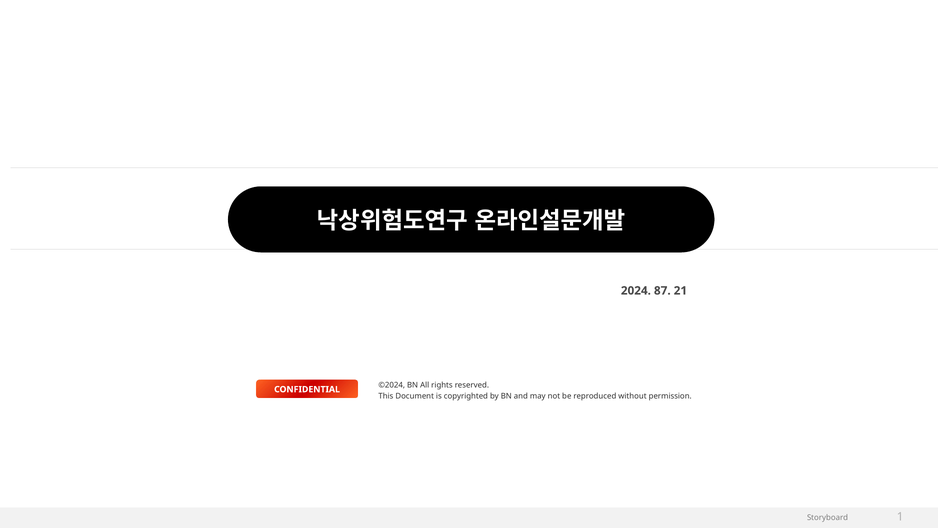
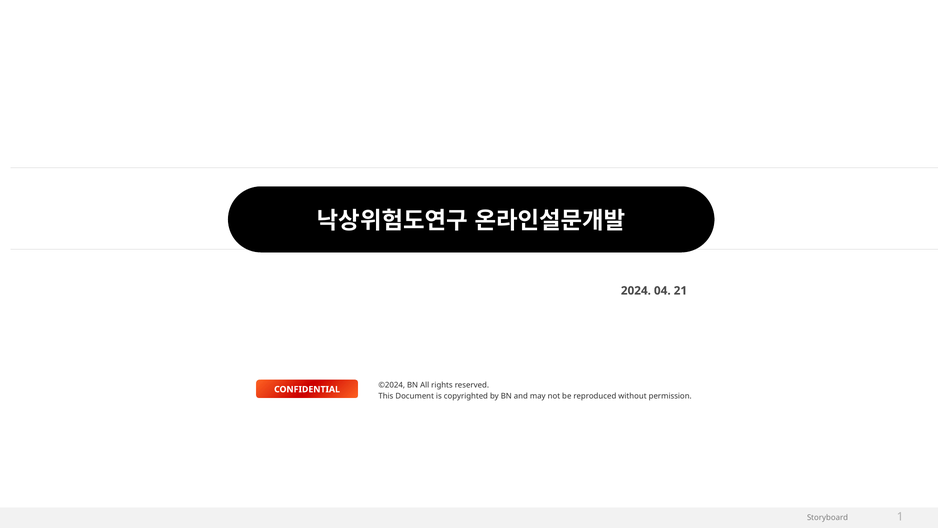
87: 87 -> 04 (662, 290)
